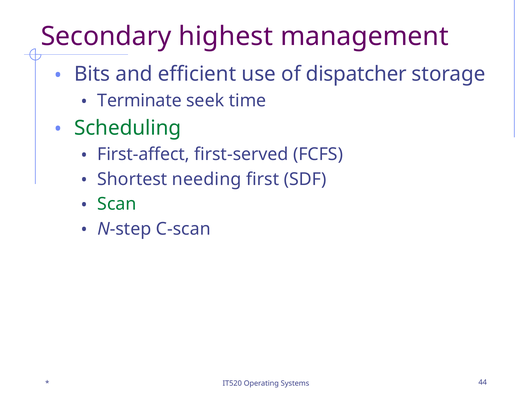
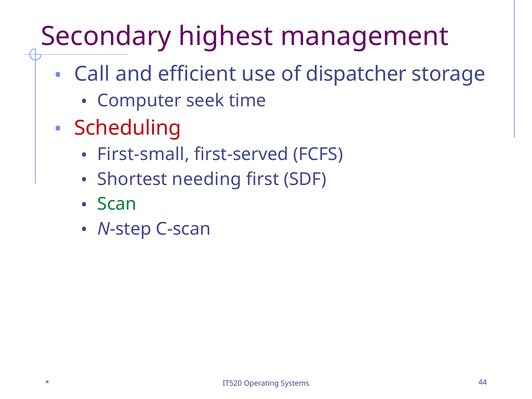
Bits: Bits -> Call (92, 74)
Terminate: Terminate -> Computer (139, 101)
Scheduling colour: green -> red (128, 128)
First-affect: First-affect -> First-small (143, 154)
